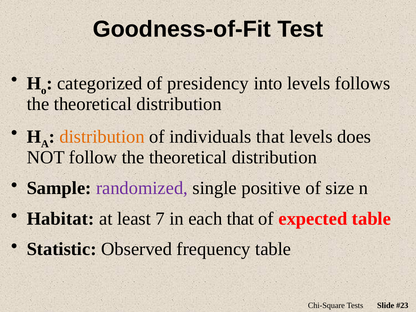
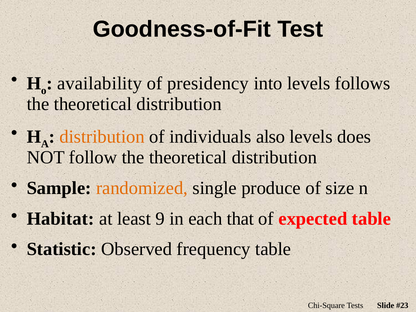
categorized: categorized -> availability (100, 83)
individuals that: that -> also (271, 137)
randomized colour: purple -> orange (142, 188)
positive: positive -> produce (271, 188)
7: 7 -> 9 (160, 219)
